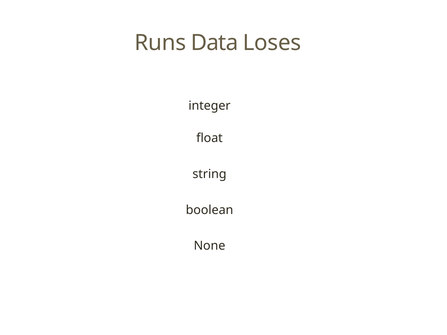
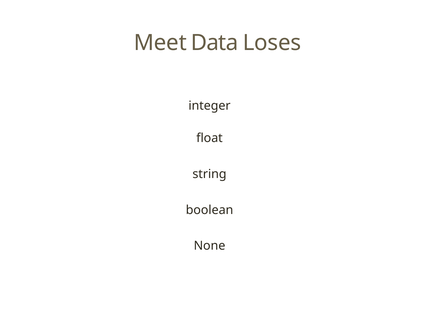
Runs: Runs -> Meet (160, 43)
